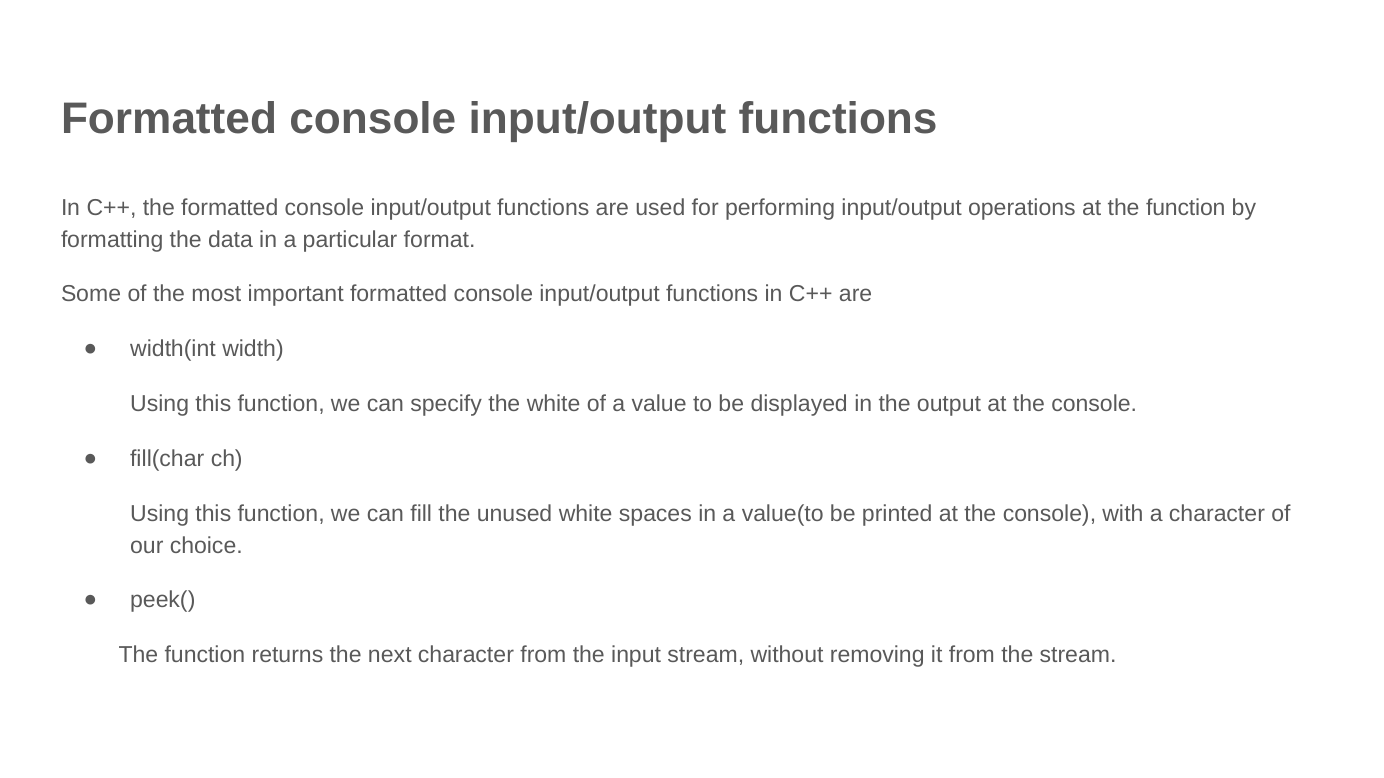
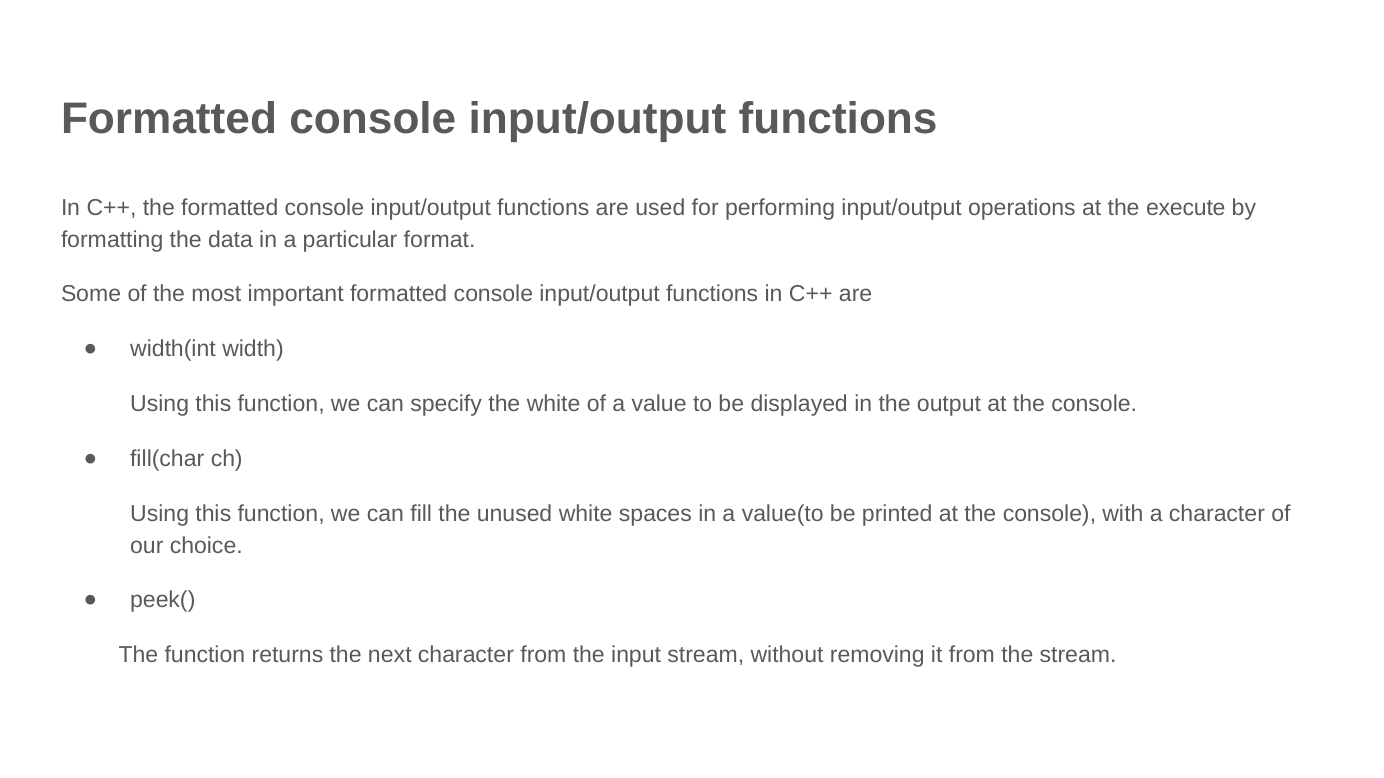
at the function: function -> execute (1186, 208)
